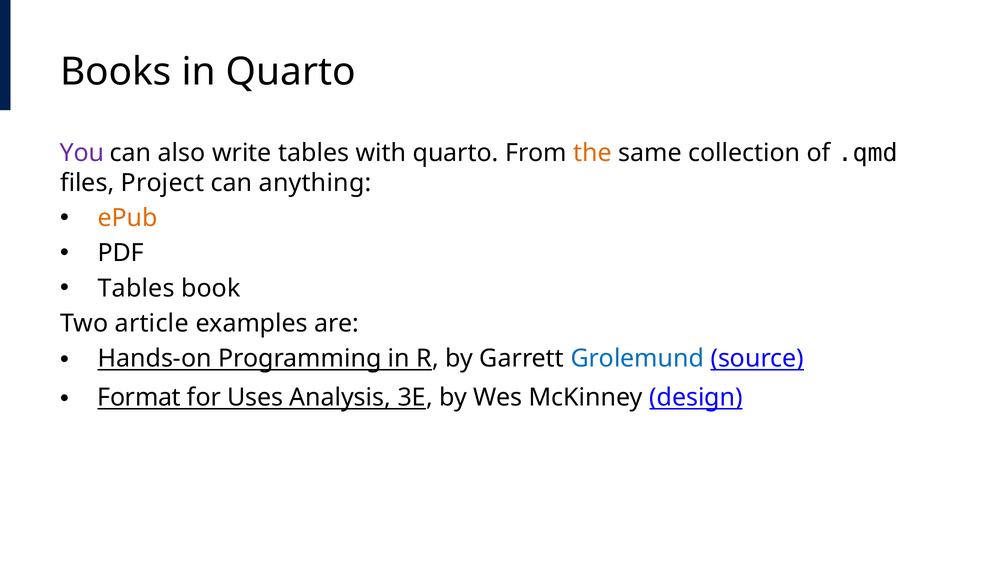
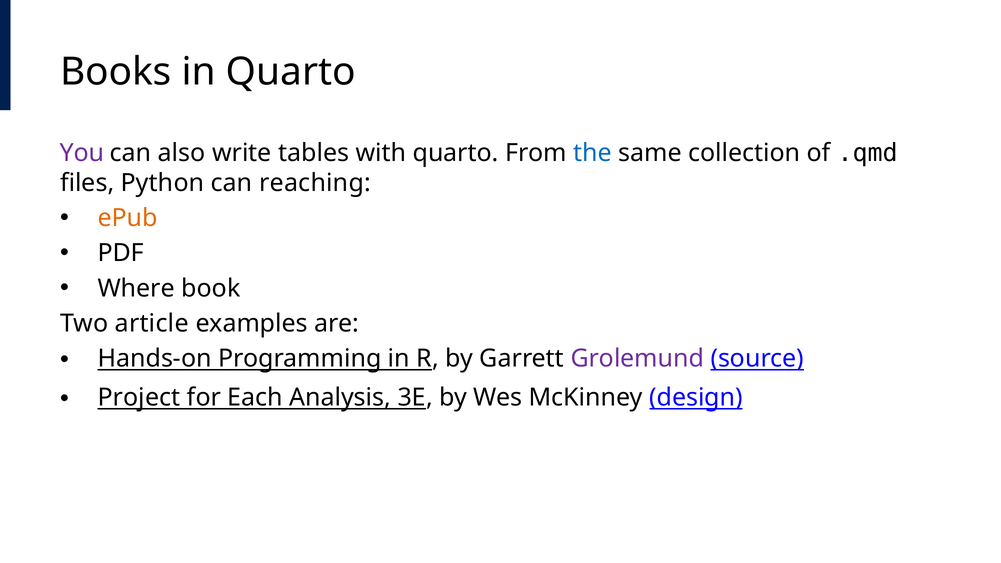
the colour: orange -> blue (592, 153)
Project: Project -> Python (162, 183)
anything: anything -> reaching (315, 183)
Tables: Tables -> Where (136, 288)
Grolemund colour: blue -> purple (637, 358)
Format: Format -> Project (139, 397)
Uses: Uses -> Each (255, 397)
